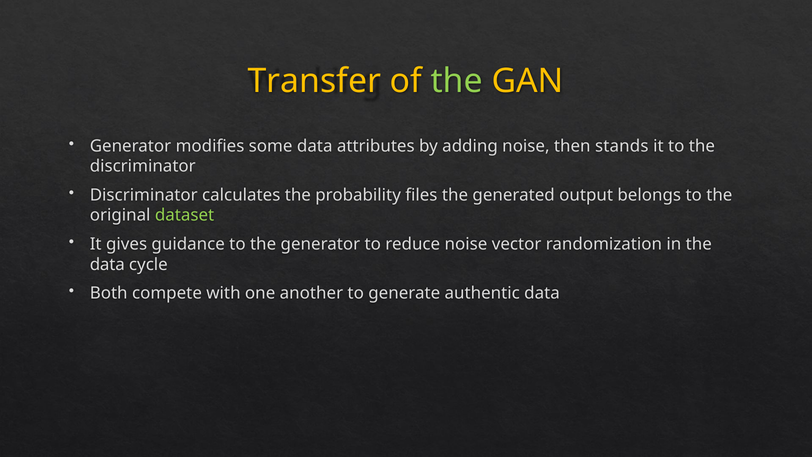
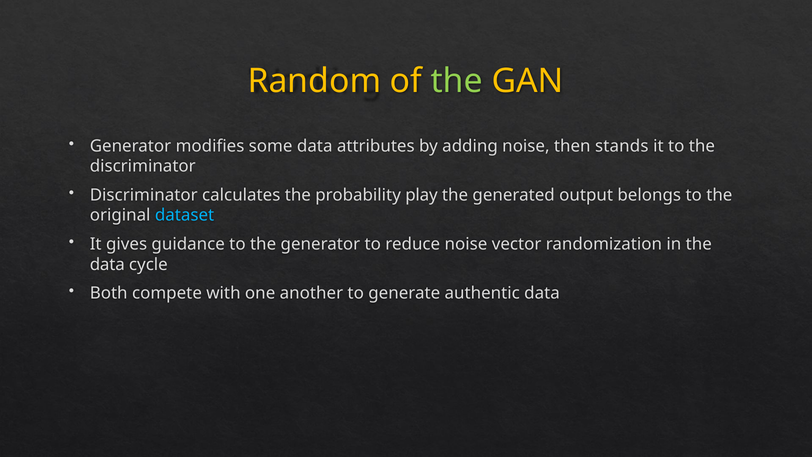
Transfer: Transfer -> Random (314, 81)
files: files -> play (421, 195)
dataset colour: light green -> light blue (185, 215)
